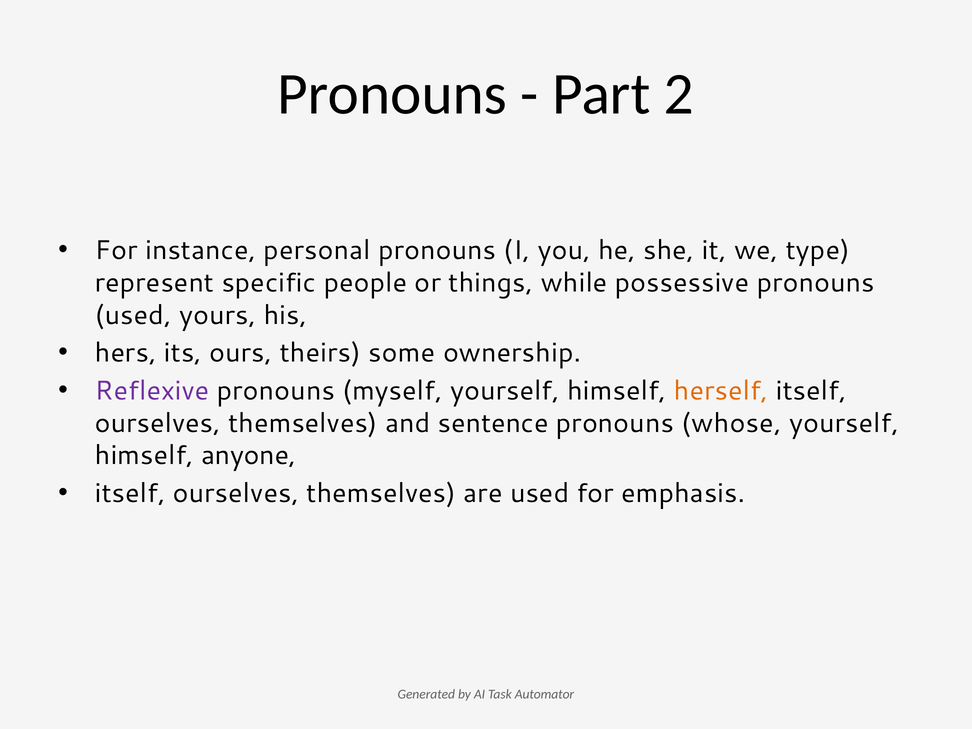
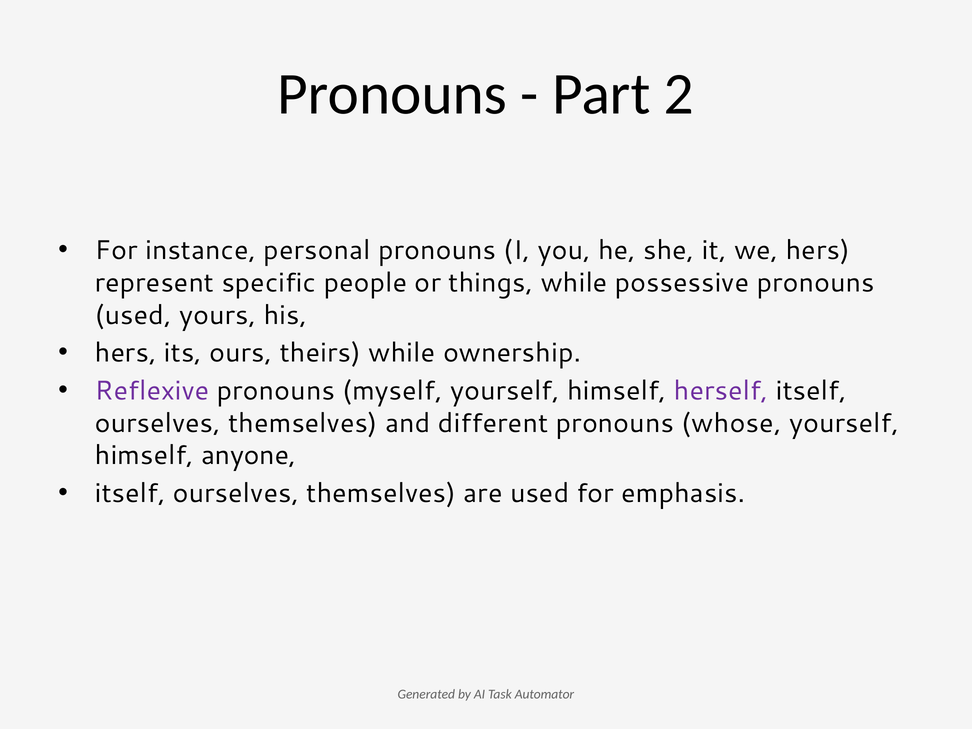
we type: type -> hers (818, 250)
theirs some: some -> while (402, 353)
herself colour: orange -> purple (721, 391)
sentence: sentence -> different (493, 423)
